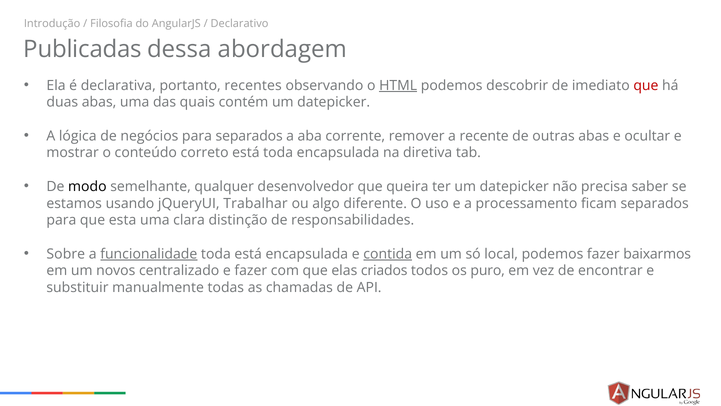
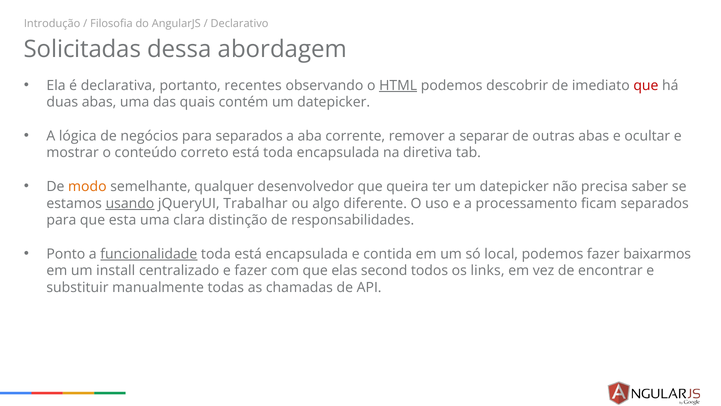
Publicadas: Publicadas -> Solicitadas (83, 49)
recente: recente -> separar (484, 136)
modo colour: black -> orange (87, 186)
usando underline: none -> present (130, 203)
Sobre: Sobre -> Ponto (66, 254)
contida underline: present -> none (388, 254)
novos: novos -> install (116, 270)
criados: criados -> second (384, 270)
puro: puro -> links (488, 270)
